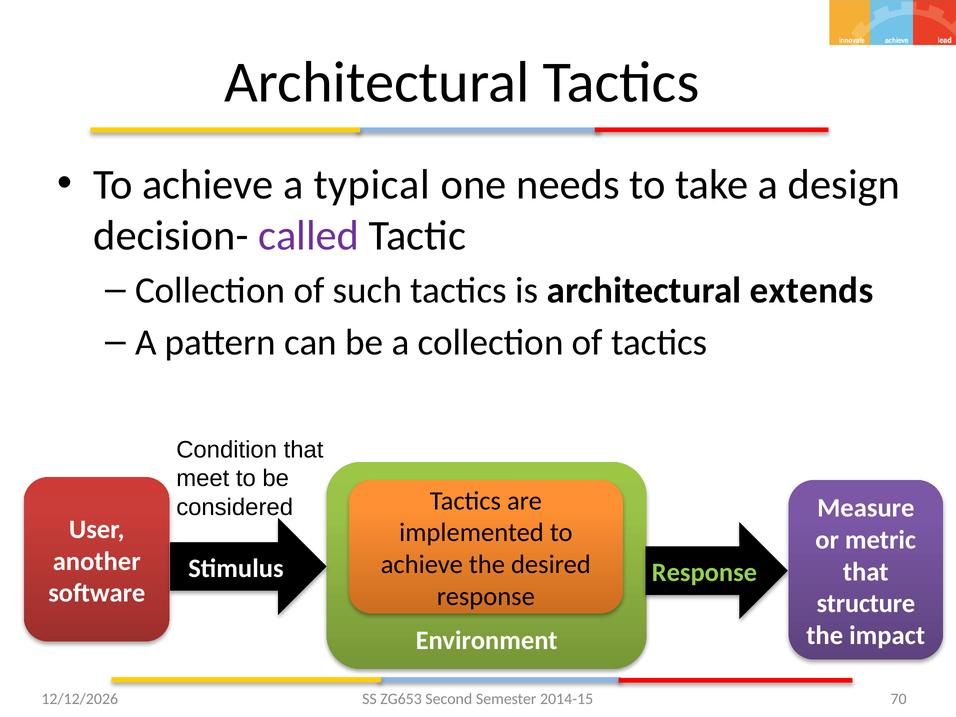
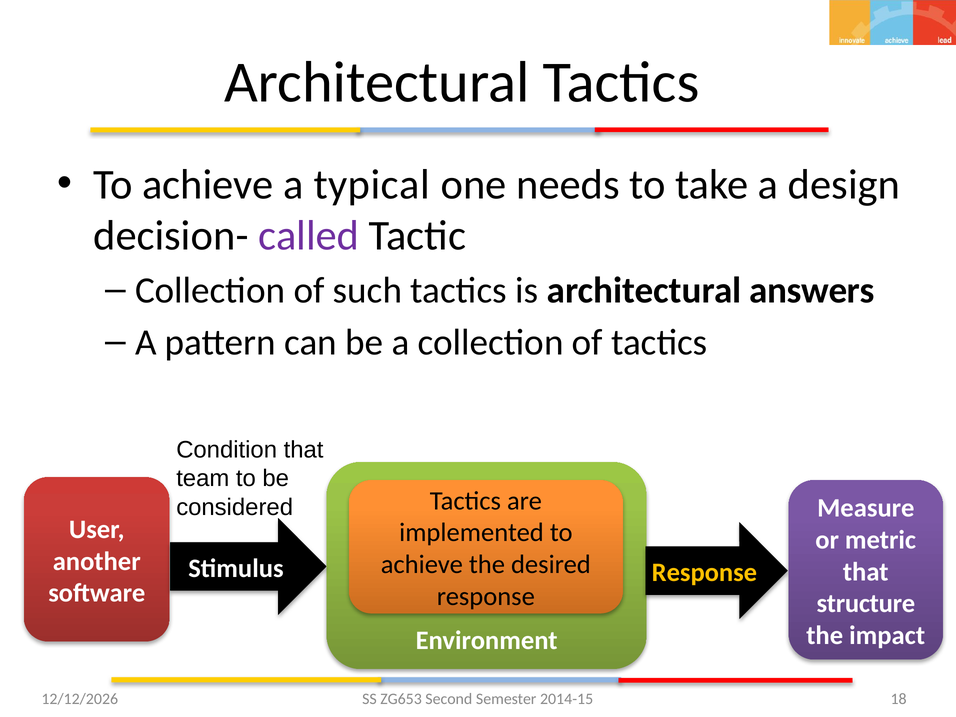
extends: extends -> answers (812, 291)
meet: meet -> team (203, 478)
Response colour: light green -> yellow (704, 572)
70: 70 -> 18 (899, 699)
